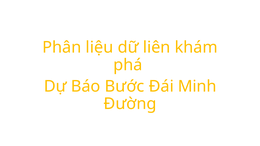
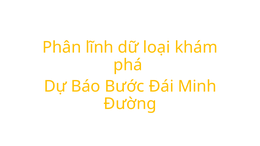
liệu: liệu -> lĩnh (100, 47)
liên: liên -> loại (157, 47)
